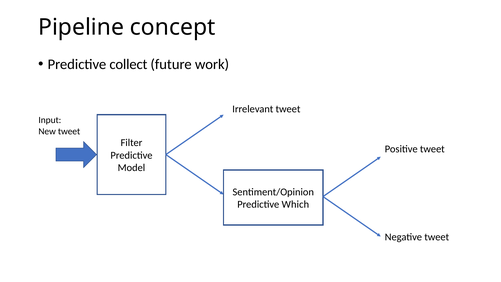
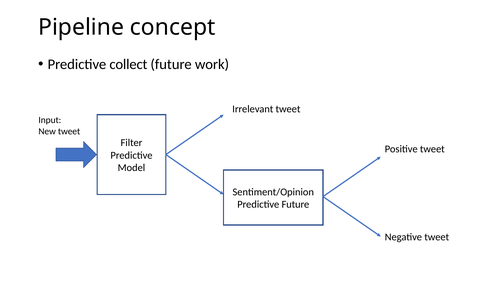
Predictive Which: Which -> Future (295, 204)
